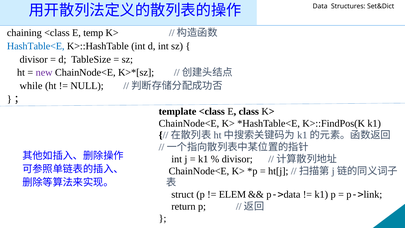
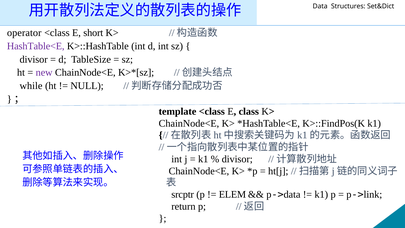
chaining: chaining -> operator (24, 33)
temp: temp -> short (93, 33)
HashTable<E colour: blue -> purple (36, 46)
struct: struct -> srcptr (183, 194)
